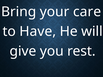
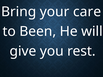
Have: Have -> Been (38, 31)
